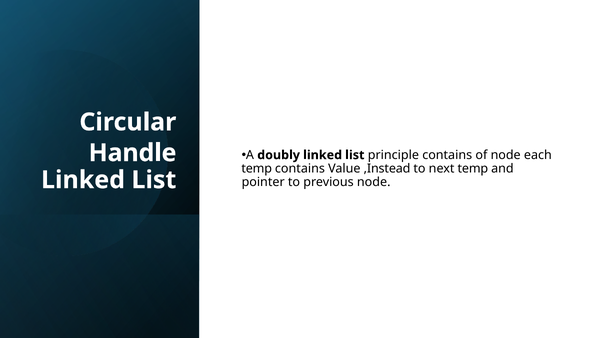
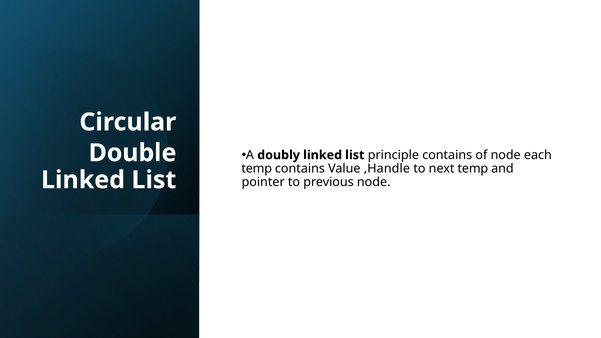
Handle: Handle -> Double (132, 153)
,Instead: ,Instead -> ,Handle (387, 169)
